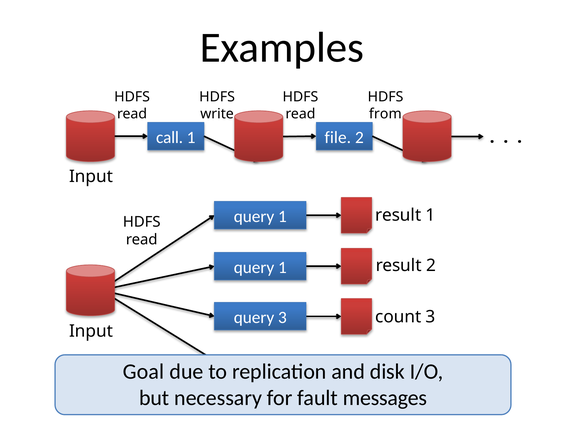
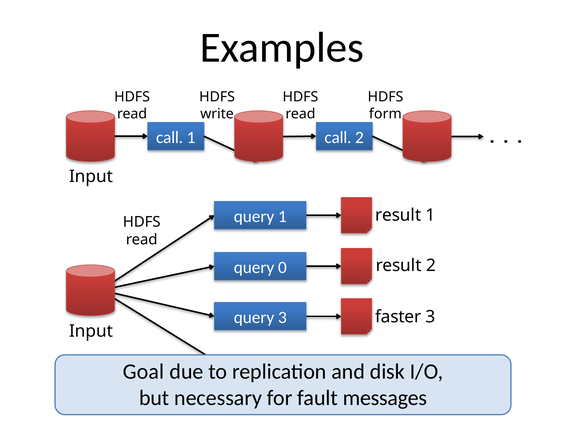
from: from -> form (385, 114)
1 file: file -> call (338, 137)
1: 1 -> 0 (282, 267)
count: count -> faster (398, 317)
